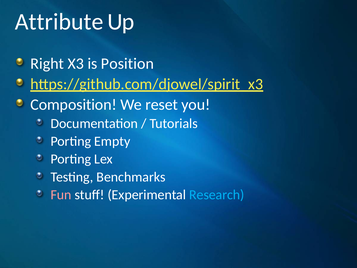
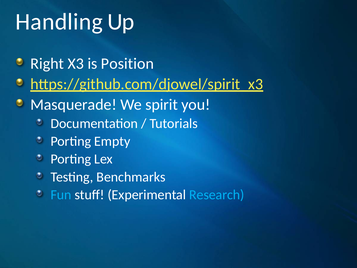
Attribute: Attribute -> Handling (59, 22)
Composition: Composition -> Masquerade (74, 105)
reset: reset -> spirit (162, 105)
Fun colour: pink -> light blue (61, 195)
